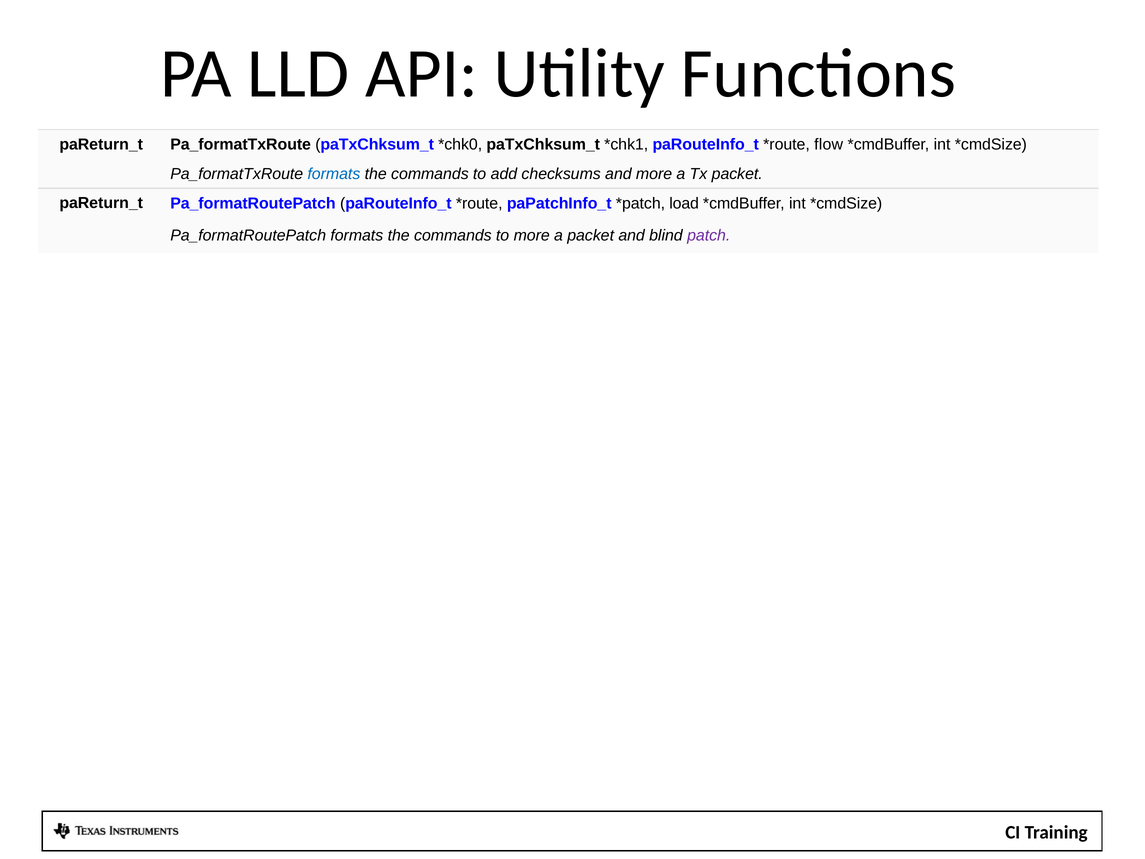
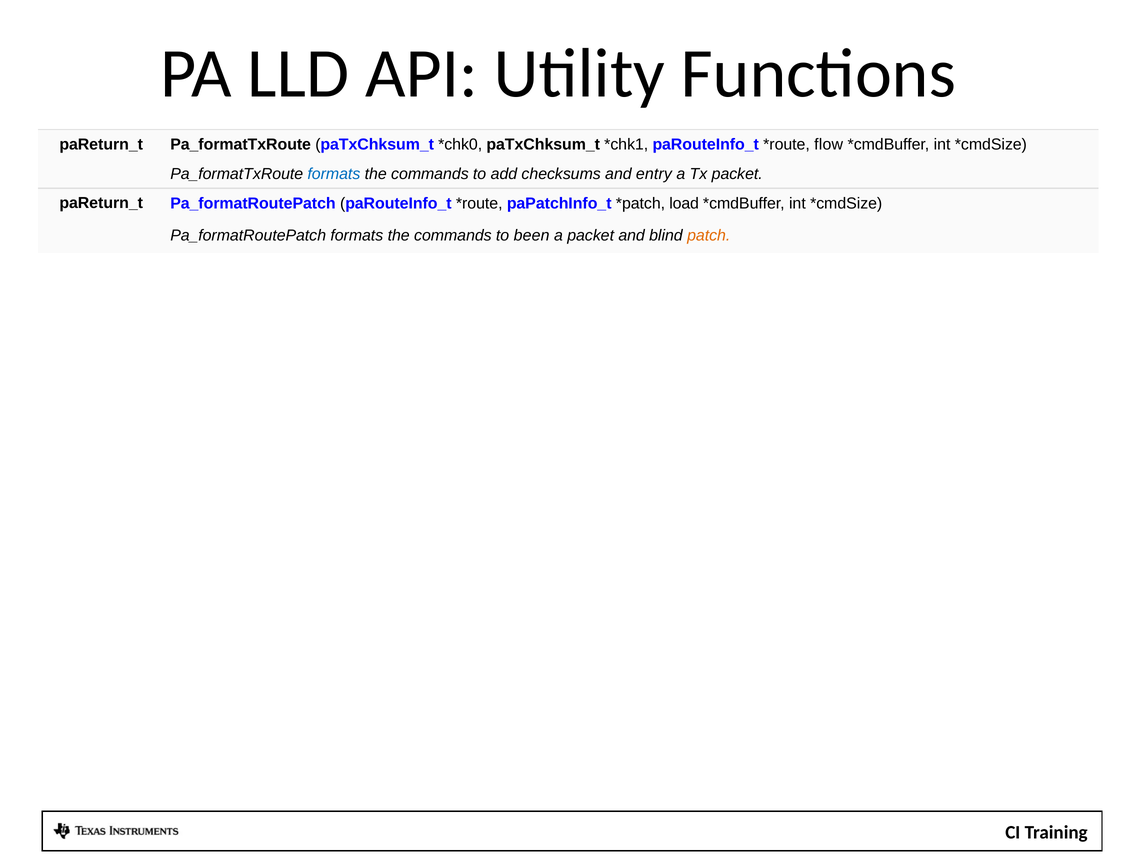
and more: more -> entry (654, 174)
to more: more -> been (532, 235)
patch colour: purple -> orange (709, 235)
